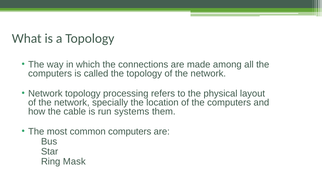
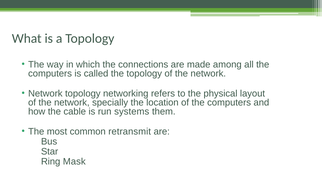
processing: processing -> networking (126, 94)
common computers: computers -> retransmit (130, 132)
